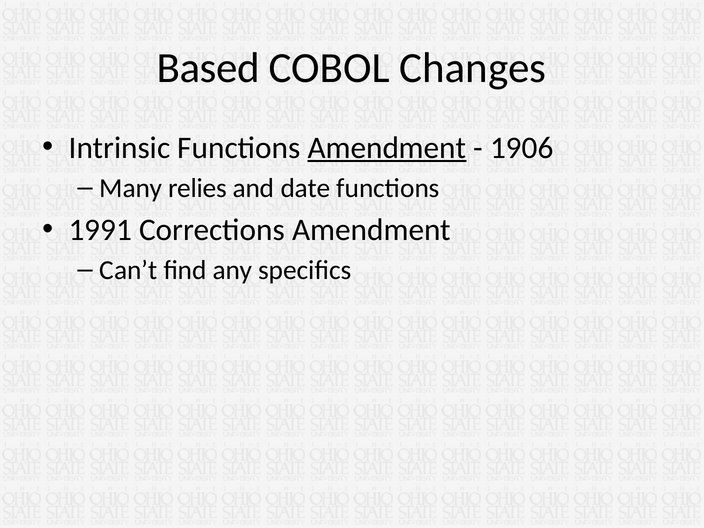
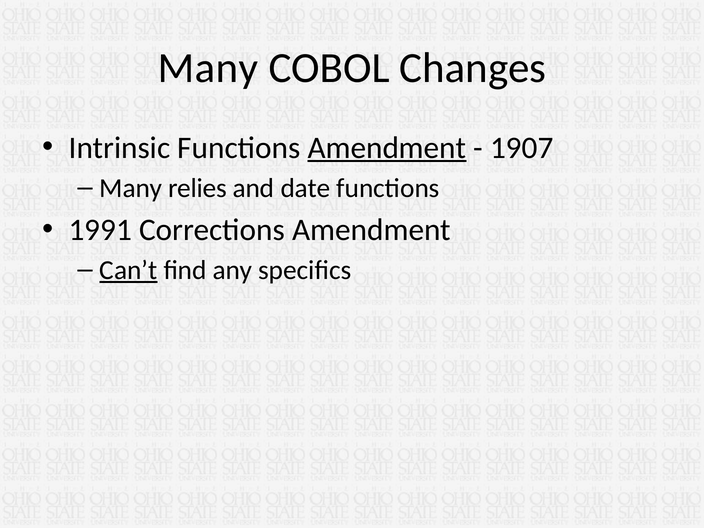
Based: Based -> Many (208, 68)
1906: 1906 -> 1907 (522, 148)
Can’t underline: none -> present (128, 270)
